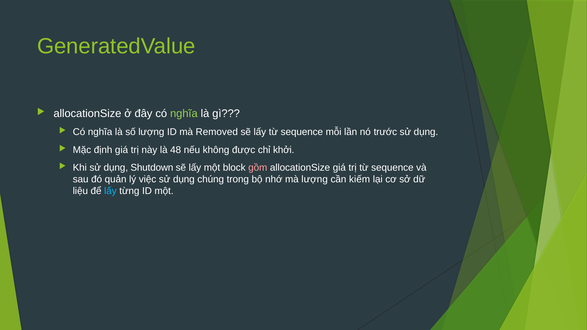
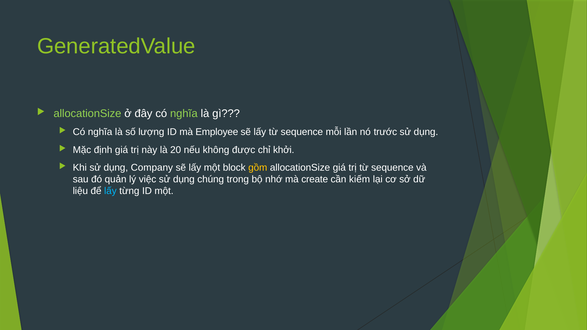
allocationSize colour: white -> light green (87, 114)
Removed: Removed -> Employee (217, 132)
48: 48 -> 20 (176, 150)
Shutdown: Shutdown -> Company (152, 168)
gồm colour: pink -> yellow (258, 168)
mà lượng: lượng -> create (315, 179)
